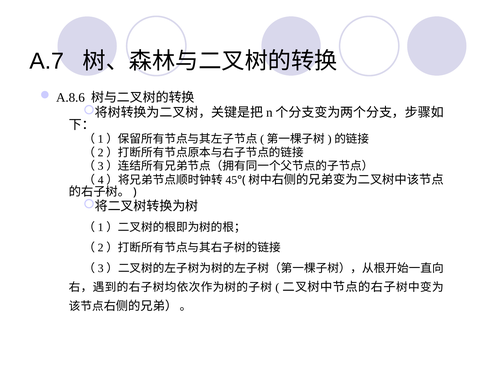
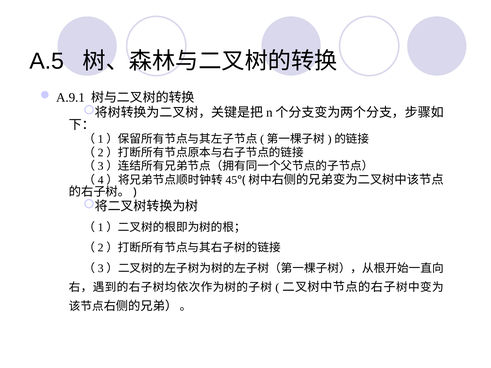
A.7: A.7 -> A.5 (47, 61)
A.8.6: A.8.6 -> A.9.1 (70, 98)
